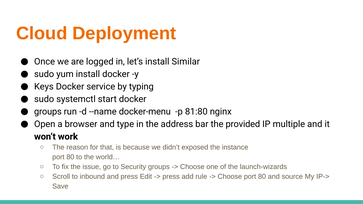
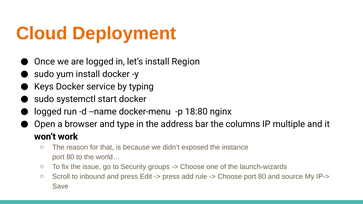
Similar: Similar -> Region (186, 62)
groups: groups -> logged (48, 112)
81:80: 81:80 -> 18:80 (196, 112)
provided: provided -> columns (243, 124)
